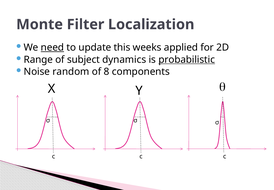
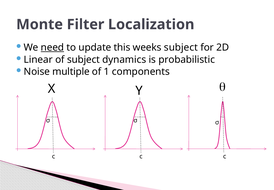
weeks applied: applied -> subject (181, 47)
Range: Range -> Linear (38, 59)
probabilistic underline: present -> none (187, 59)
random: random -> multiple (71, 71)
8: 8 -> 1 (107, 71)
